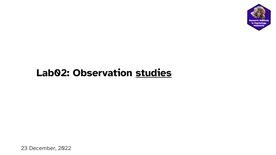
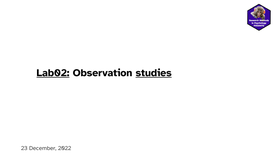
Lab02 underline: none -> present (53, 73)
